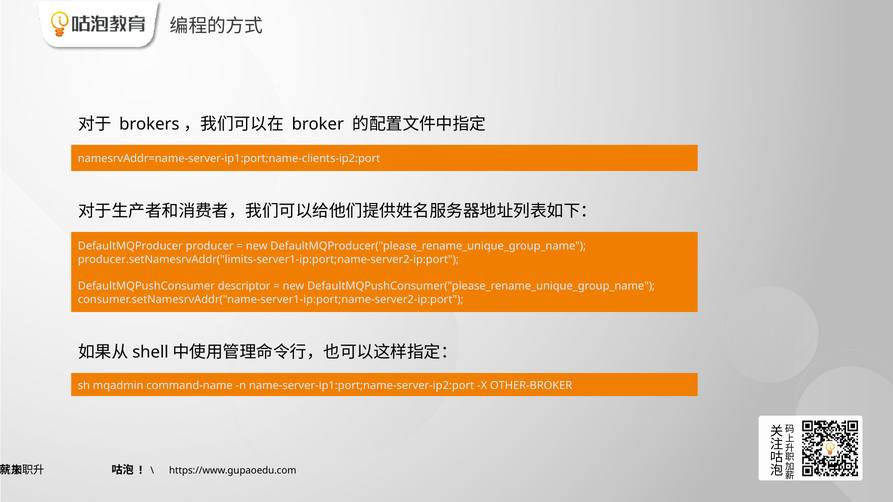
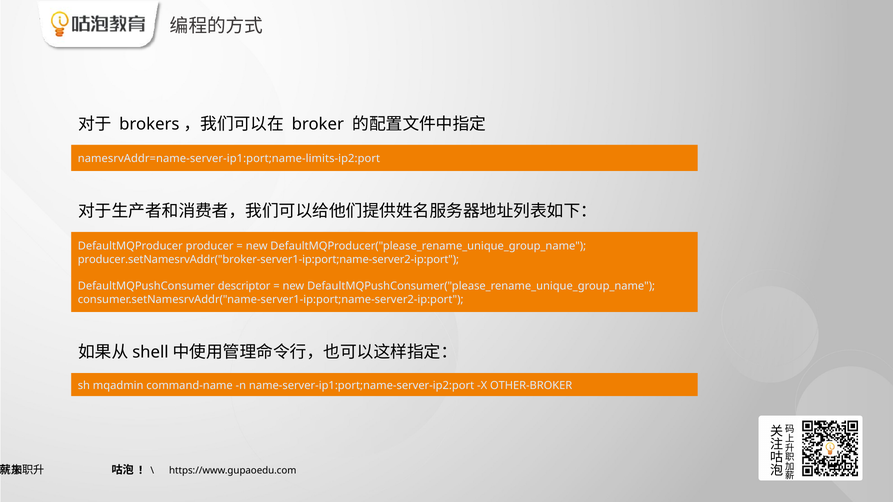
namesrvAddr=name-server-ip1:port;name-clients-ip2:port: namesrvAddr=name-server-ip1:port;name-clients-ip2:port -> namesrvAddr=name-server-ip1:port;name-limits-ip2:port (229, 159)
producer.setNamesrvAddr("limits-server1-ip:port;name-server2-ip:port: producer.setNamesrvAddr("limits-server1-ip:port;name-server2-ip:port -> producer.setNamesrvAddr("broker-server1-ip:port;name-server2-ip:port (268, 260)
